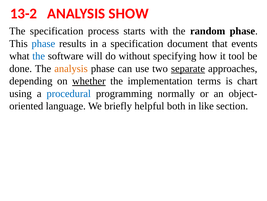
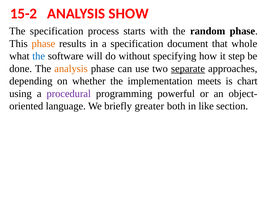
13-2: 13-2 -> 15-2 (24, 13)
phase colour: blue -> orange (43, 43)
events: events -> whole (244, 43)
tool: tool -> step (237, 56)
whether underline: present -> none (89, 81)
terms: terms -> meets (209, 81)
procedural colour: blue -> purple (69, 93)
normally: normally -> powerful (176, 93)
helpful: helpful -> greater (149, 106)
